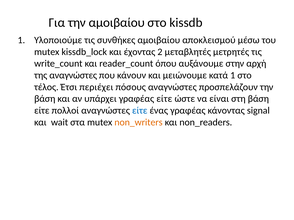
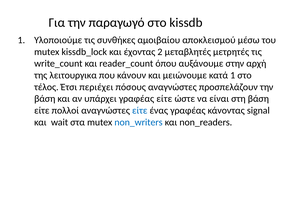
την αμοιβαίου: αμοιβαίου -> παραγωγό (117, 23)
της αναγνώστες: αναγνώστες -> λειτουργικα (73, 75)
non_writers colour: orange -> blue (139, 123)
